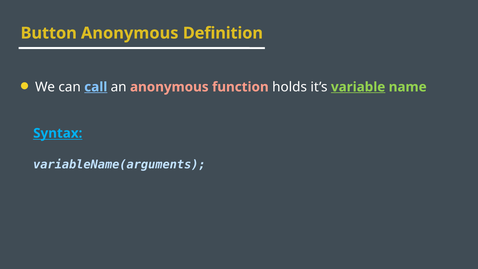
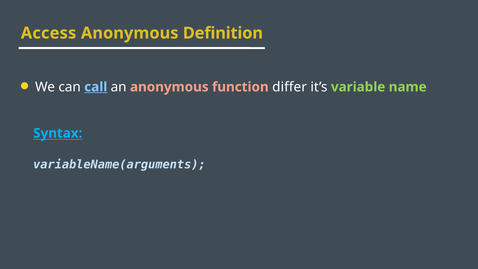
Button: Button -> Access (49, 33)
holds: holds -> differ (290, 87)
variable underline: present -> none (358, 87)
